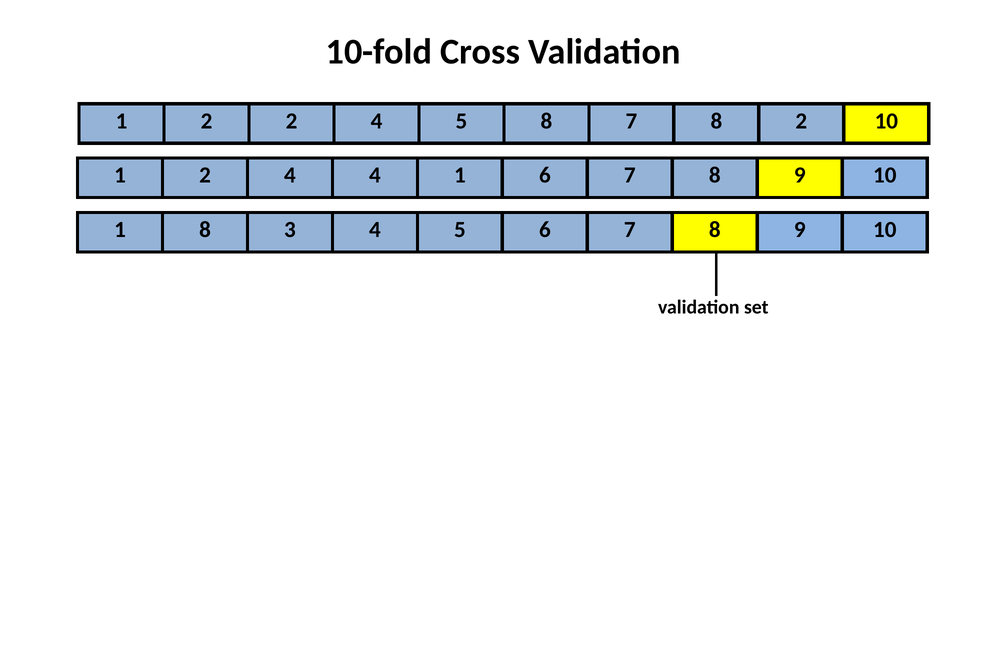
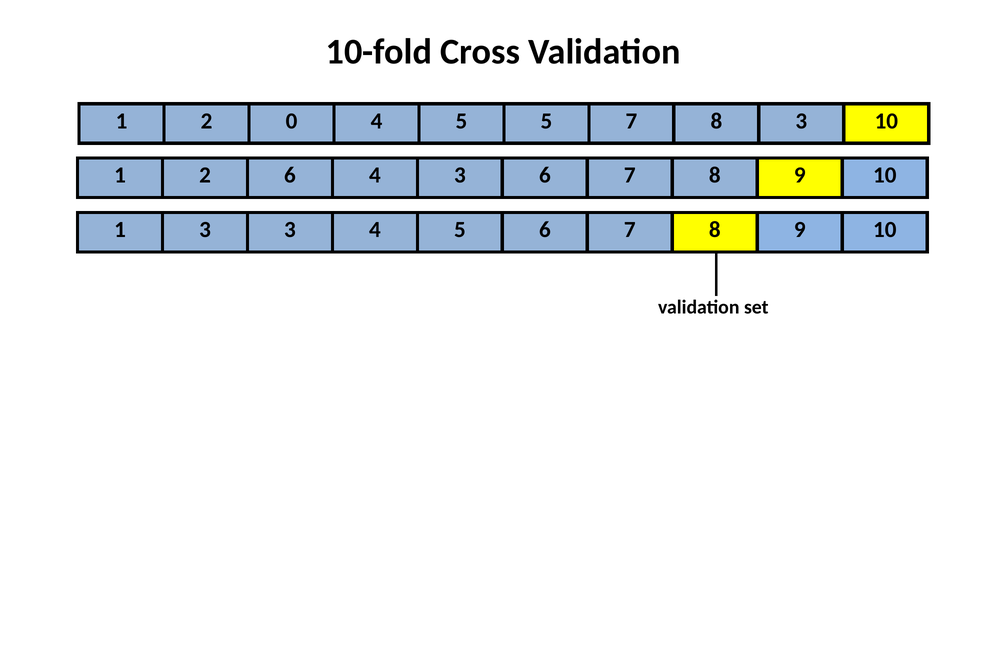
2 2: 2 -> 0 (291, 121)
5 8: 8 -> 5 (546, 121)
8 2: 2 -> 3 (801, 121)
1 2 4: 4 -> 6 (290, 175)
4 1: 1 -> 3 (460, 175)
1 8: 8 -> 3 (205, 230)
